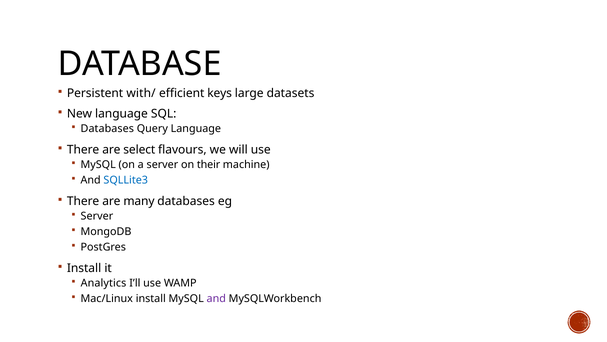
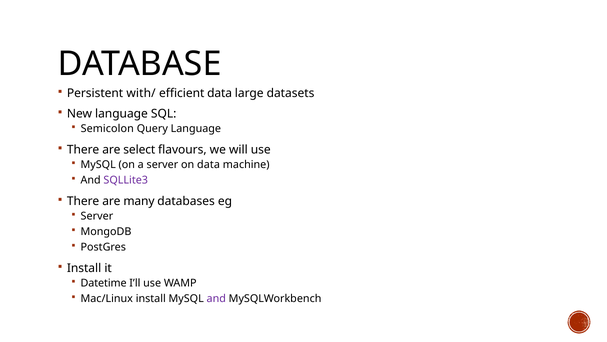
efficient keys: keys -> data (220, 93)
Databases: Databases -> Semicolon (107, 128)
on their: their -> data (209, 164)
SQLLite3 colour: blue -> purple (126, 180)
Analytics: Analytics -> Datetime (104, 283)
